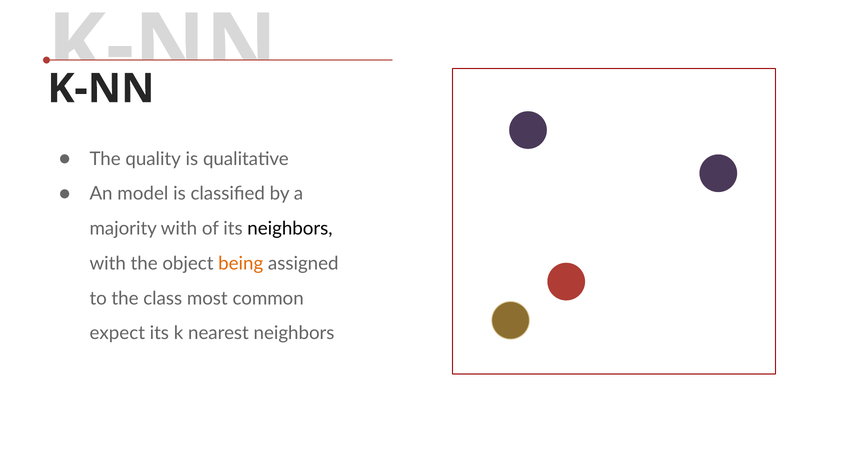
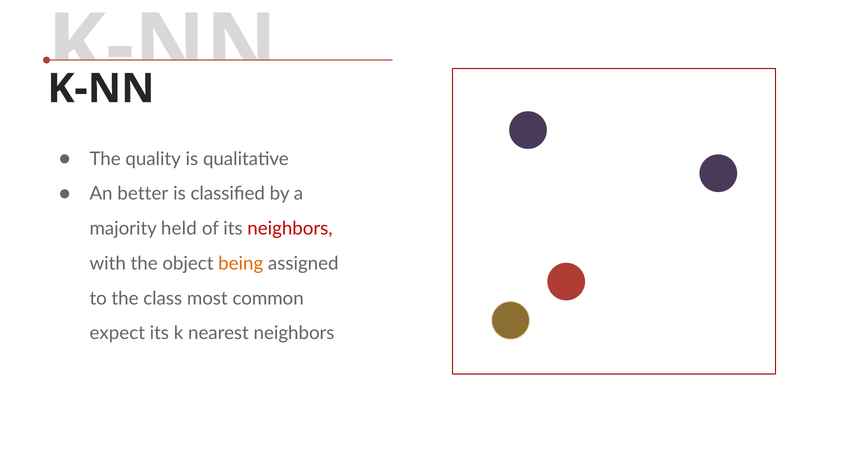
model: model -> better (143, 194)
majority with: with -> held (179, 229)
neighbors colour: black -> red (290, 229)
